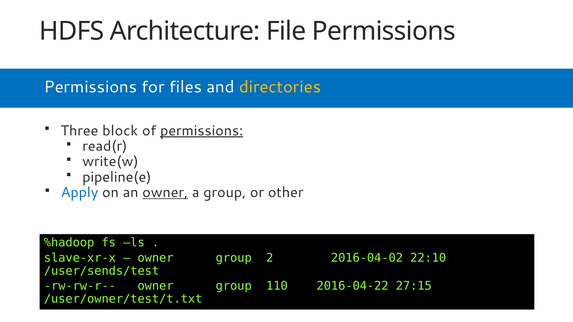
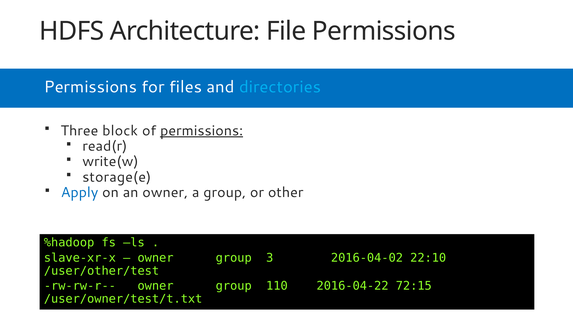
directories colour: yellow -> light blue (280, 87)
pipeline(e: pipeline(e -> storage(e (117, 177)
owner underline: present -> none (165, 193)
2: 2 -> 3 (270, 258)
/user/sends/test: /user/sends/test -> /user/other/test (102, 271)
27:15: 27:15 -> 72:15 (414, 286)
